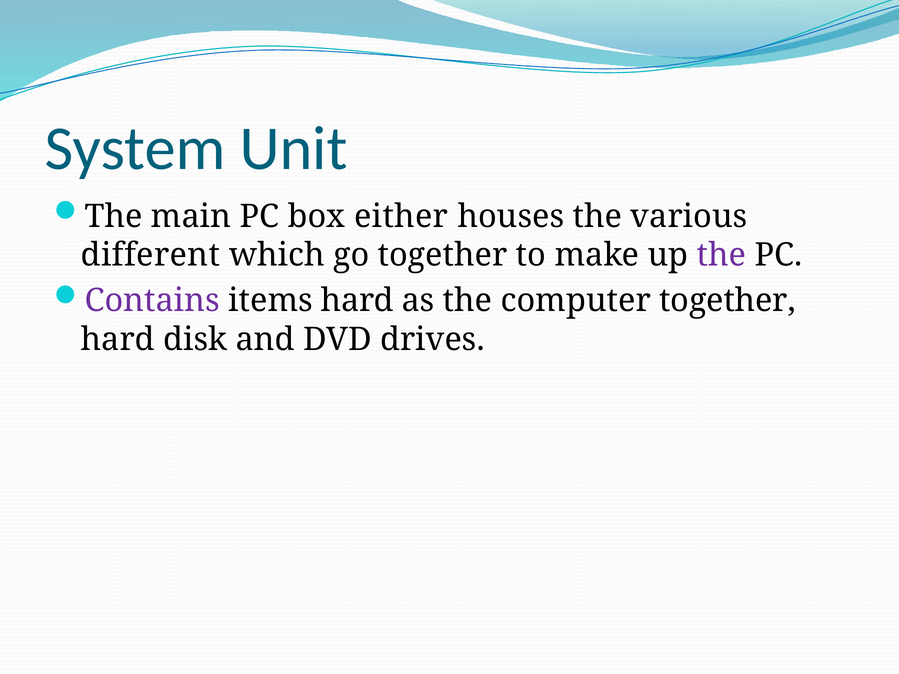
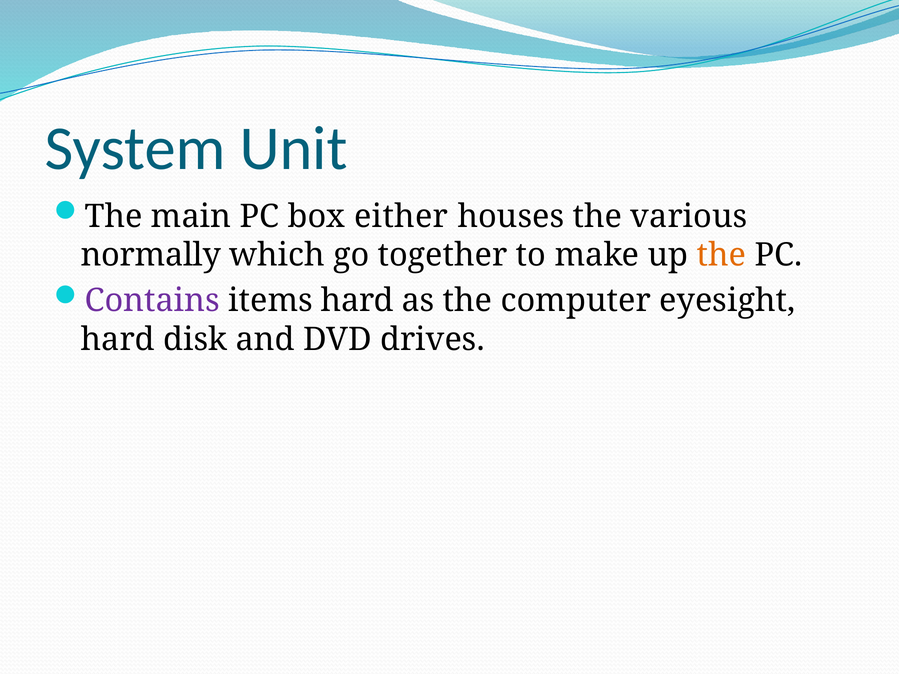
different: different -> normally (151, 255)
the colour: purple -> orange (721, 255)
computer together: together -> eyesight (727, 301)
